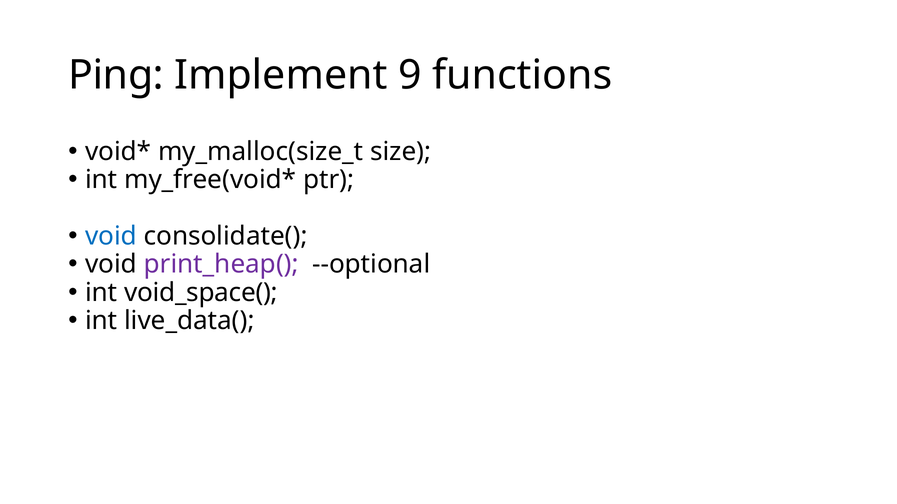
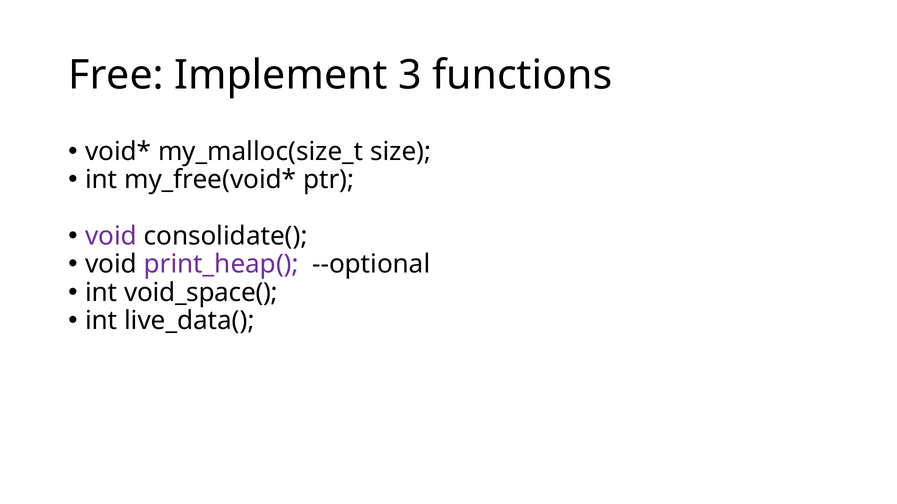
Ping: Ping -> Free (116, 75)
9: 9 -> 3 (410, 75)
void colour: blue -> purple (111, 236)
